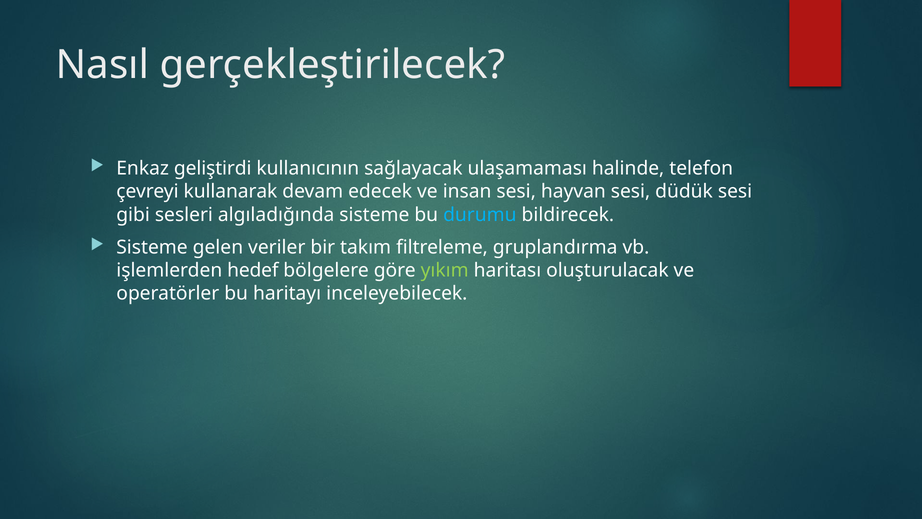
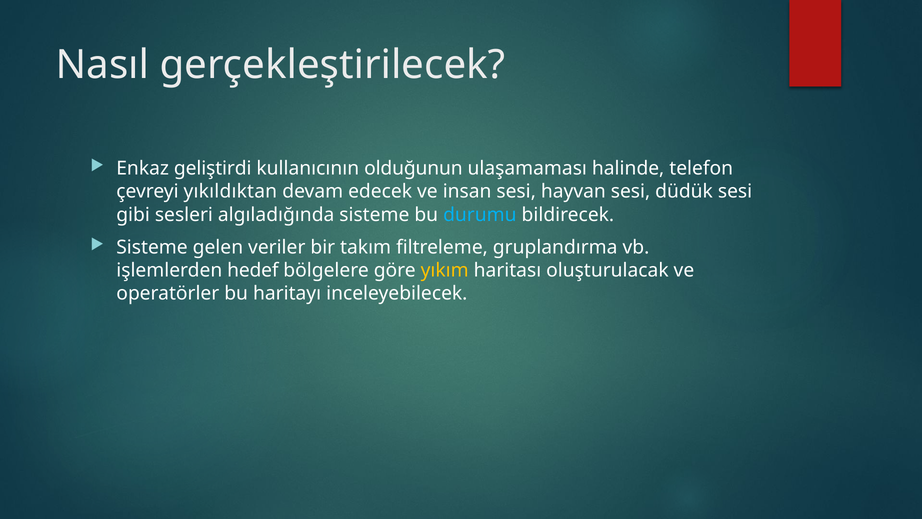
sağlayacak: sağlayacak -> olduğunun (413, 168)
kullanarak: kullanarak -> yıkıldıktan (230, 191)
yıkım colour: light green -> yellow (445, 270)
